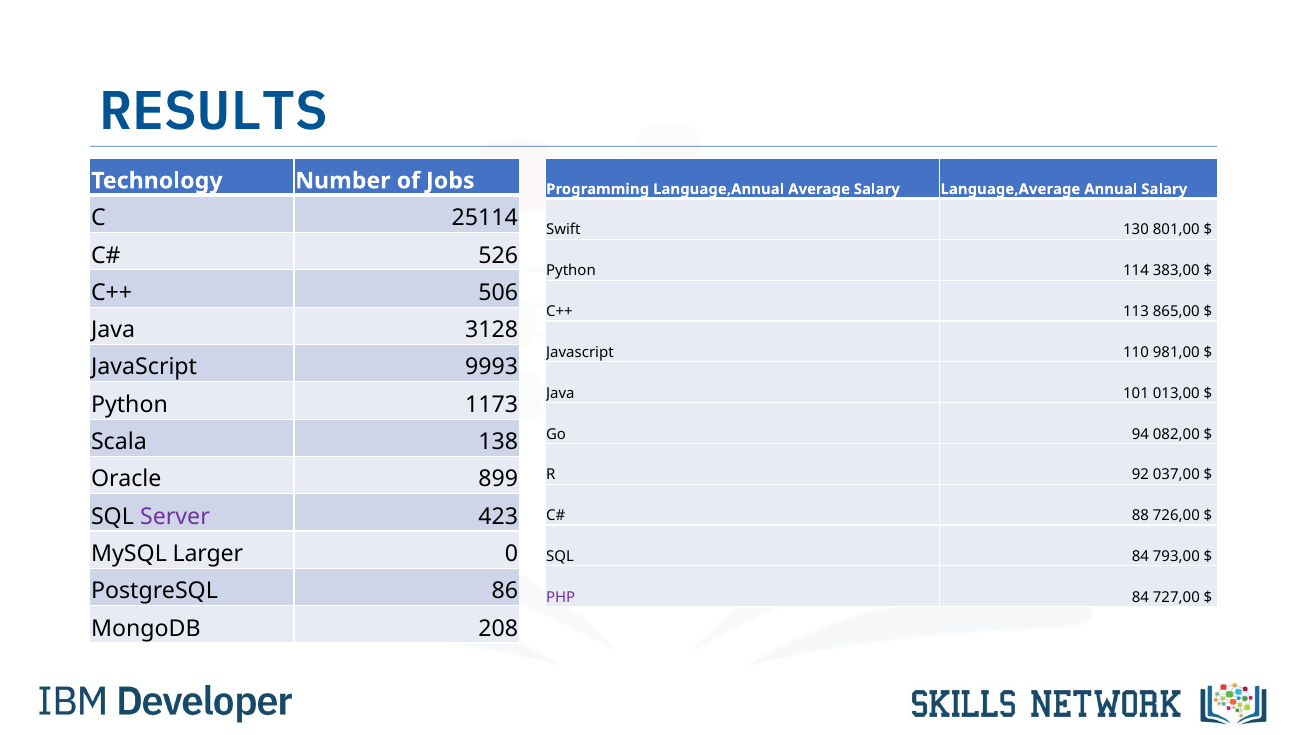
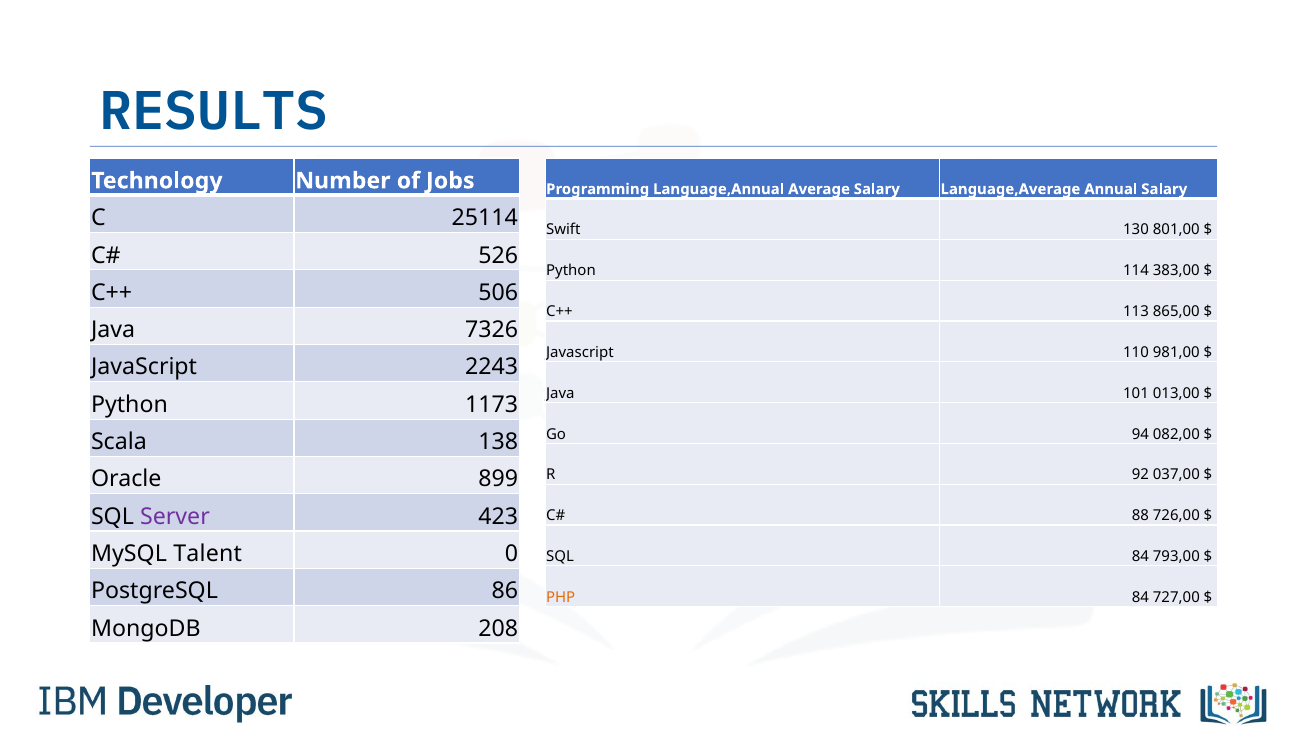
3128: 3128 -> 7326 (492, 330)
9993: 9993 -> 2243 (492, 367)
Larger: Larger -> Talent (208, 554)
PHP colour: purple -> orange (561, 598)
